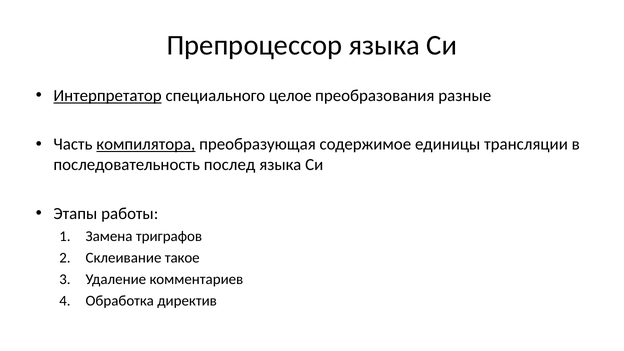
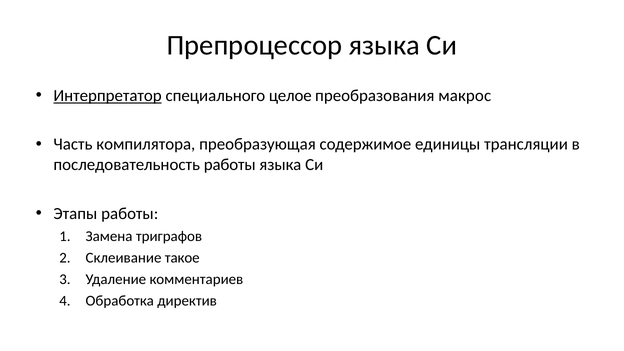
разные: разные -> макрос (465, 96)
компилятора underline: present -> none (146, 144)
последовательность послед: послед -> работы (230, 165)
